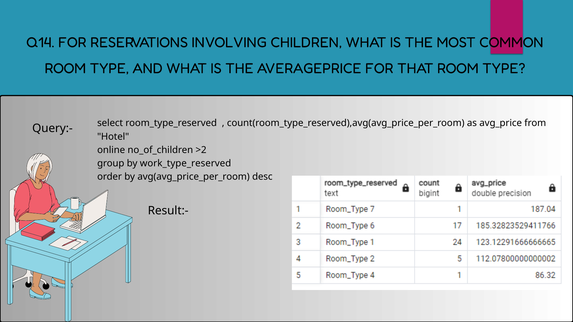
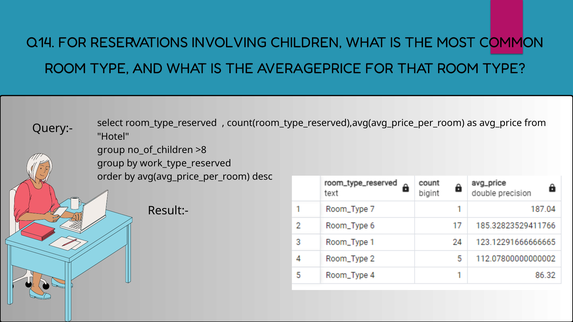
online: online -> group (111, 150)
>2: >2 -> >8 (201, 150)
